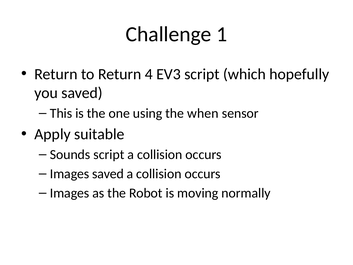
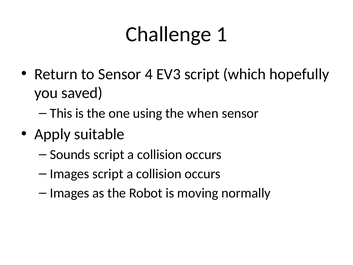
to Return: Return -> Sensor (120, 74)
Images saved: saved -> script (108, 174)
